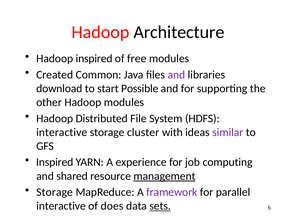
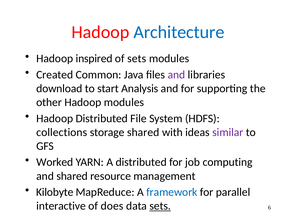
Architecture colour: black -> blue (179, 32)
of free: free -> sets (137, 59)
Possible: Possible -> Analysis (140, 88)
interactive: interactive -> collections (62, 132)
storage cluster: cluster -> shared (143, 132)
Inspired: Inspired -> Worked (55, 162)
A experience: experience -> distributed (141, 162)
management underline: present -> none (164, 176)
Storage: Storage -> Kilobyte (55, 192)
framework colour: purple -> blue (172, 192)
